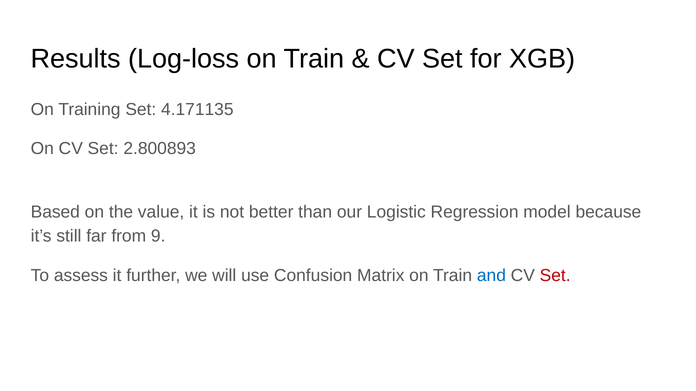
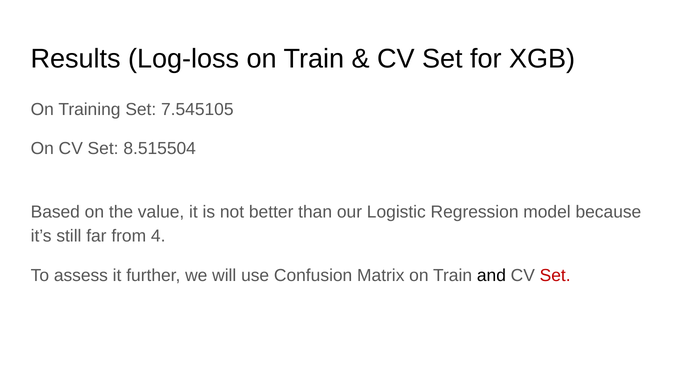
4.171135: 4.171135 -> 7.545105 (197, 109)
2.800893: 2.800893 -> 8.515504 (160, 149)
9: 9 -> 4 (158, 236)
and colour: blue -> black (491, 276)
